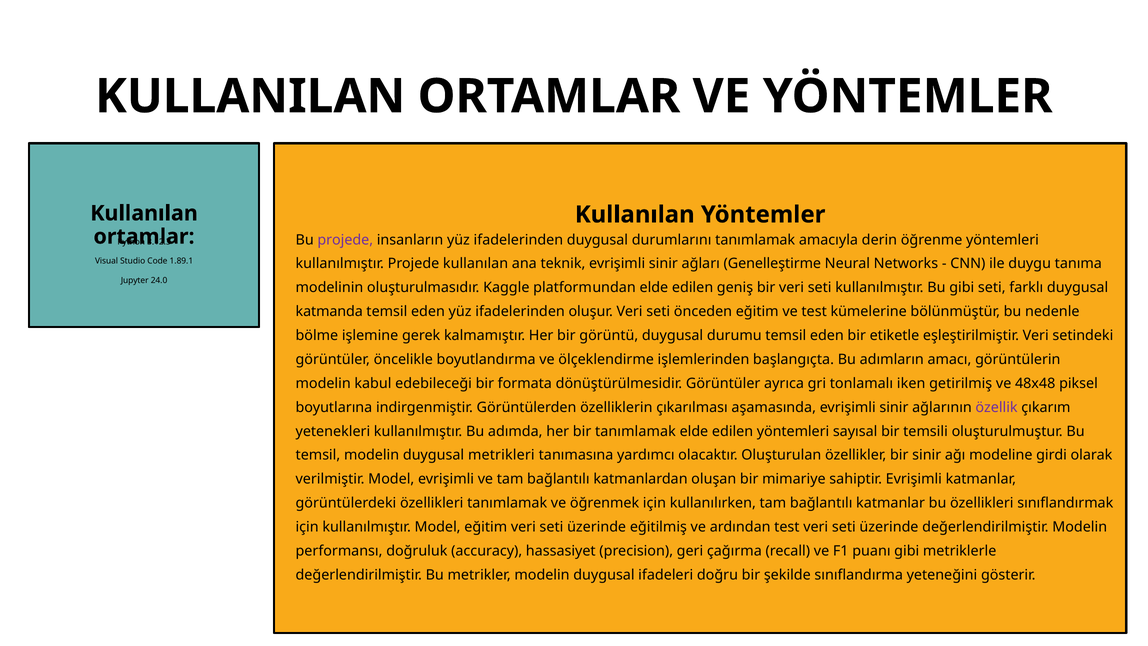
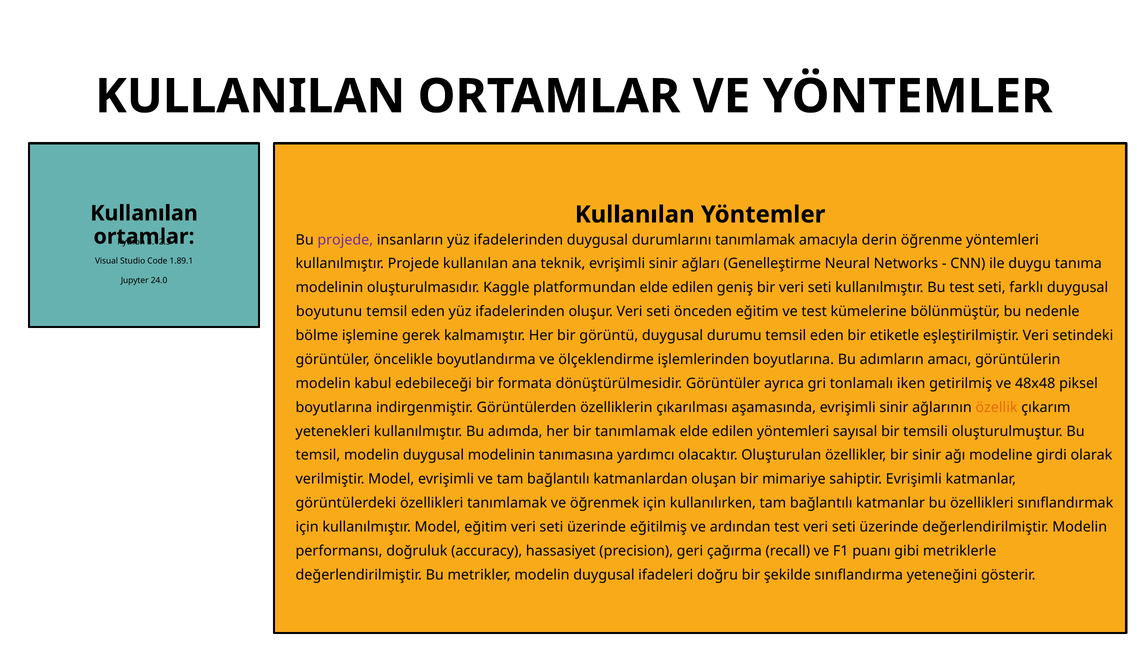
Bu gibi: gibi -> test (962, 288)
katmanda: katmanda -> boyutunu (329, 311)
işlemlerinden başlangıçta: başlangıçta -> boyutlarına (793, 359)
özellik colour: purple -> orange (997, 407)
duygusal metrikleri: metrikleri -> modelinin (501, 455)
